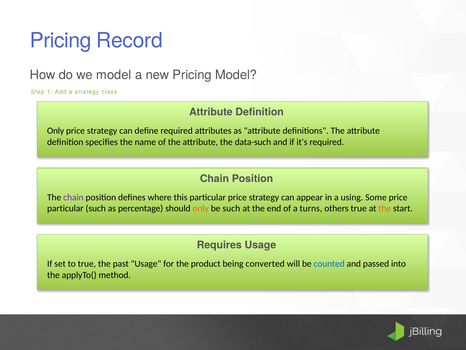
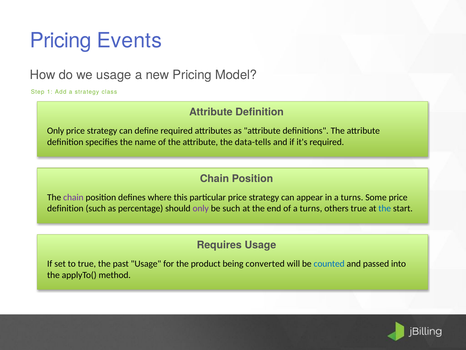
Record: Record -> Events (129, 40)
we model: model -> usage (114, 75)
data-such: data-such -> data-tells (253, 142)
in a using: using -> turns (352, 197)
particular: particular -> definition (65, 208)
only colour: orange -> purple (201, 208)
the colour: orange -> blue (385, 208)
